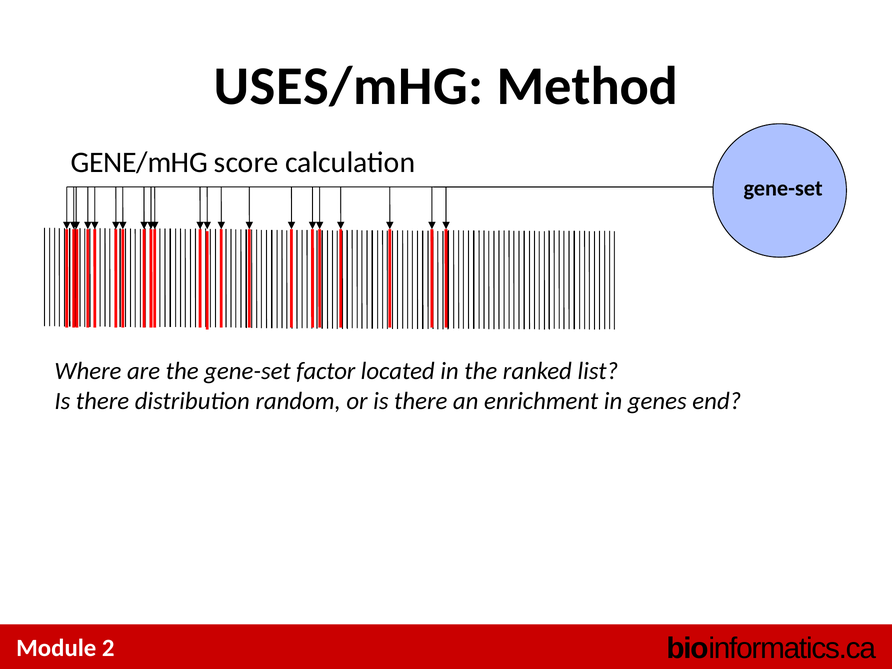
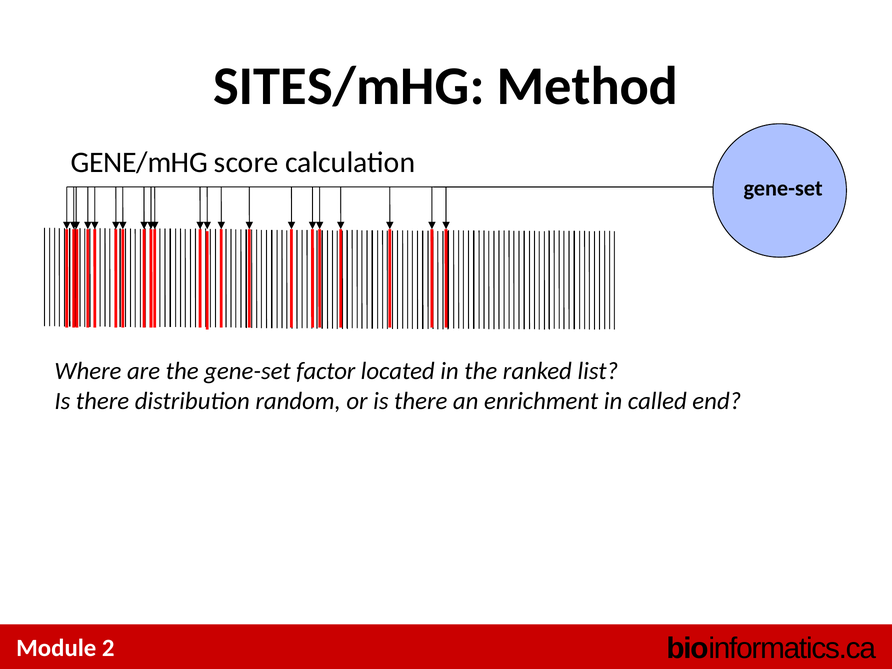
USES/mHG: USES/mHG -> SITES/mHG (349, 86)
genes: genes -> called (657, 401)
